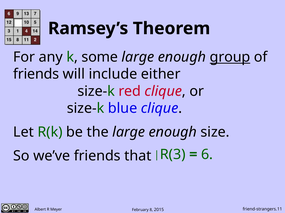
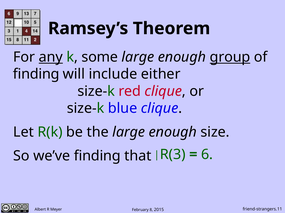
any underline: none -> present (51, 57)
friends: friends -> finding (36, 74)
we’ve friends: friends -> finding (97, 156)
